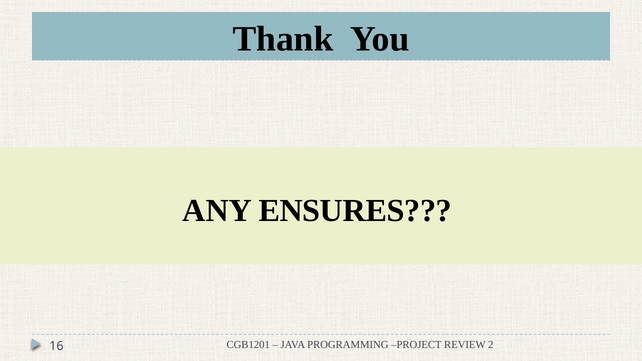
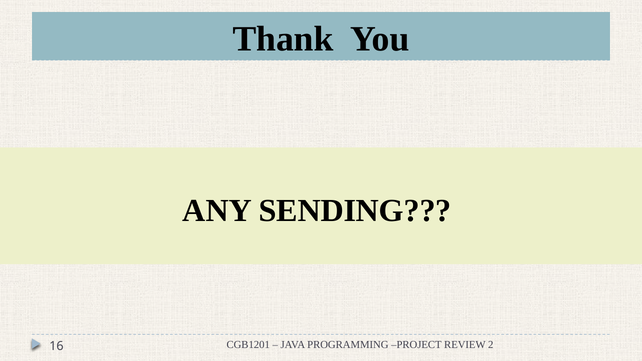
ENSURES: ENSURES -> SENDING (355, 211)
